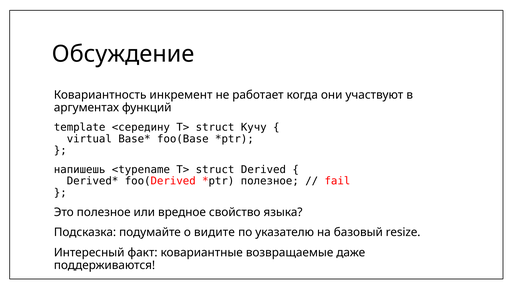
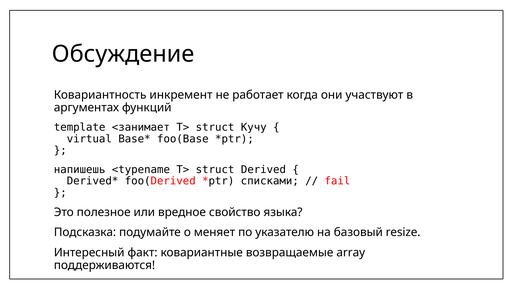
<середину: <середину -> <занимает (141, 127)
полезное: полезное -> списками (270, 181)
видите: видите -> меняет (215, 232)
даже: даже -> array (351, 252)
